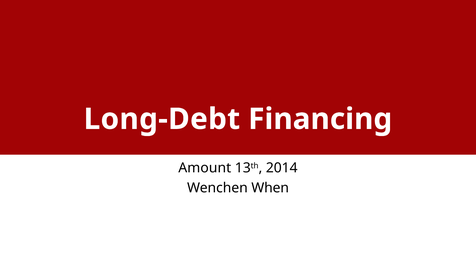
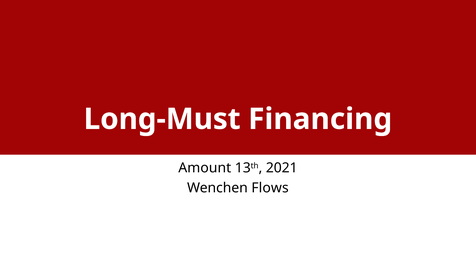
Long-Debt: Long-Debt -> Long-Must (162, 119)
2014: 2014 -> 2021 (282, 168)
When: When -> Flows (270, 188)
